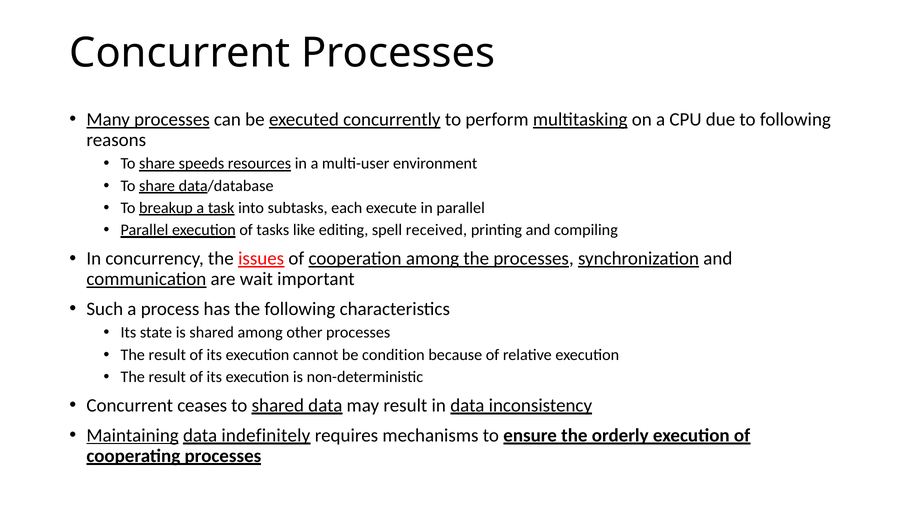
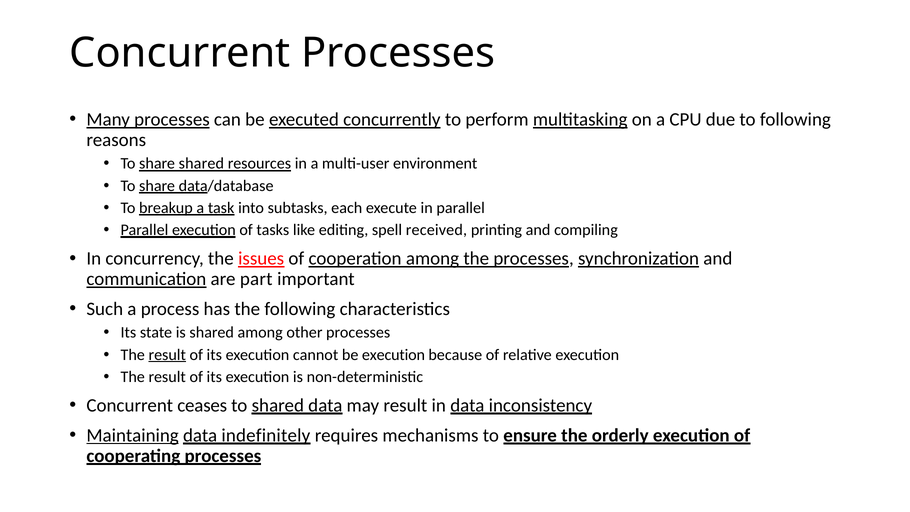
share speeds: speeds -> shared (201, 164)
wait: wait -> part (256, 279)
result underline: none -> present (167, 355)
be condition: condition -> execution (393, 355)
